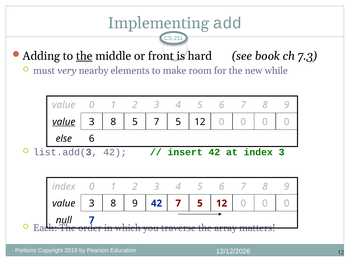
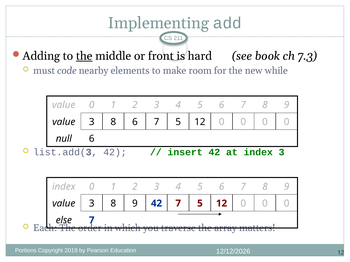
very: very -> code (67, 71)
value underline: present -> none (64, 122)
8 5: 5 -> 6 (135, 122)
else: else -> null (64, 139)
null: null -> else (64, 221)
